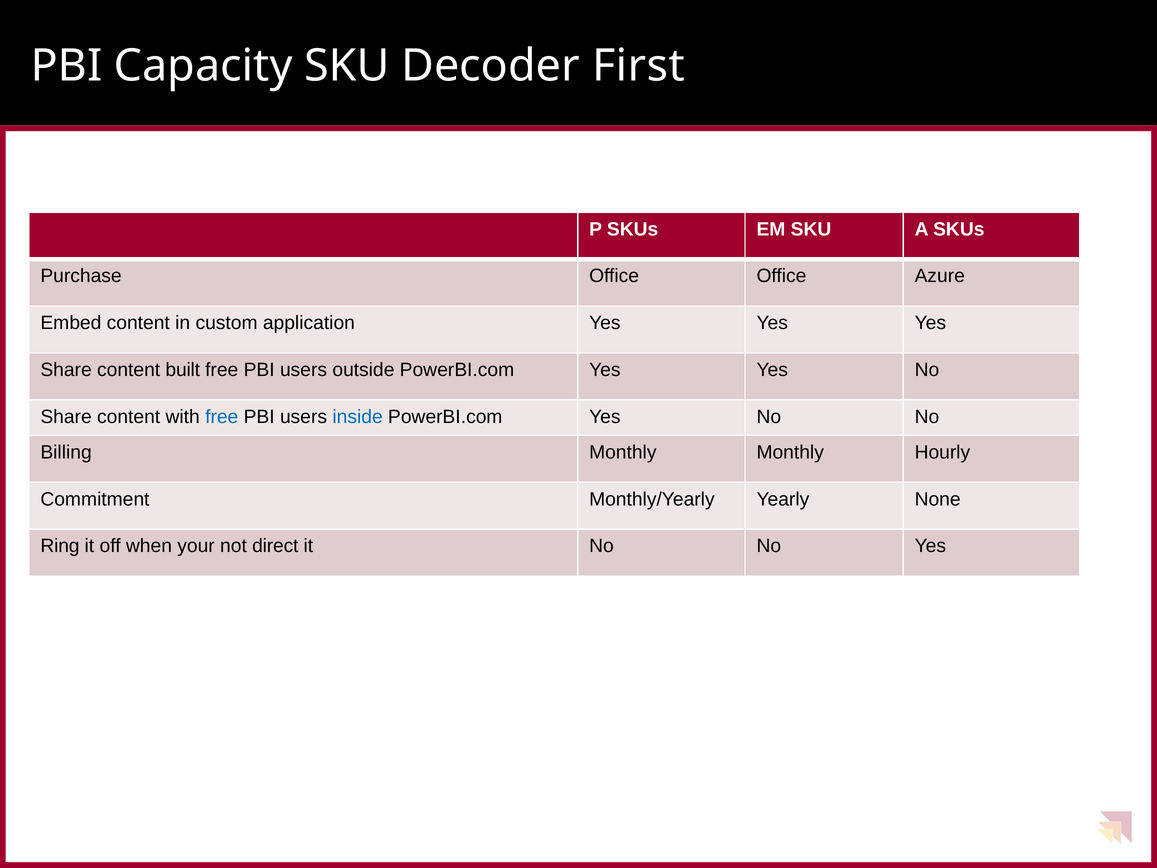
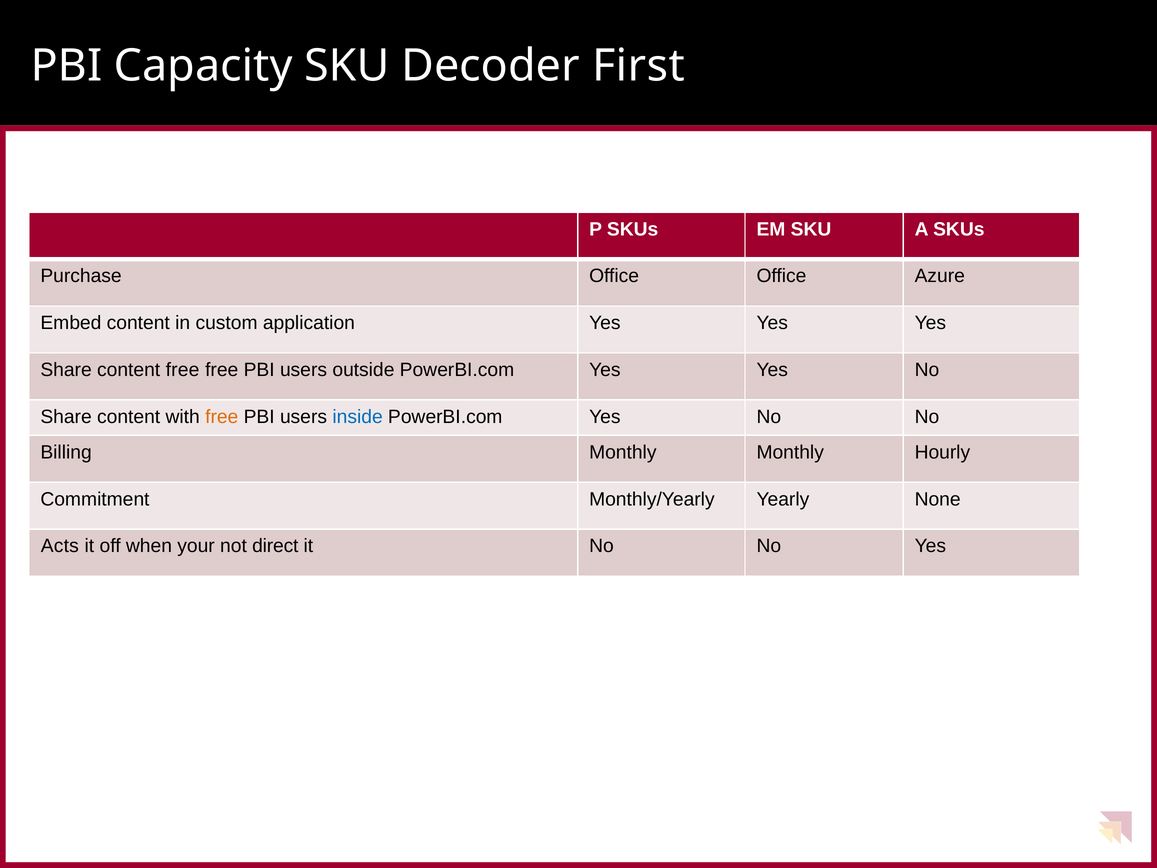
content built: built -> free (183, 370)
free colour: blue -> orange (222, 417)
Ring: Ring -> Acts (60, 546)
